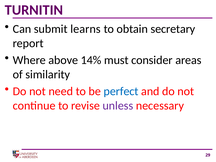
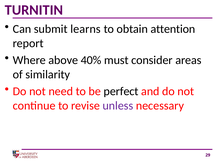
secretary: secretary -> attention (173, 29)
14%: 14% -> 40% (91, 60)
perfect colour: blue -> black (121, 91)
